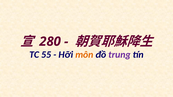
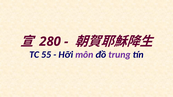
môn colour: orange -> purple (84, 55)
